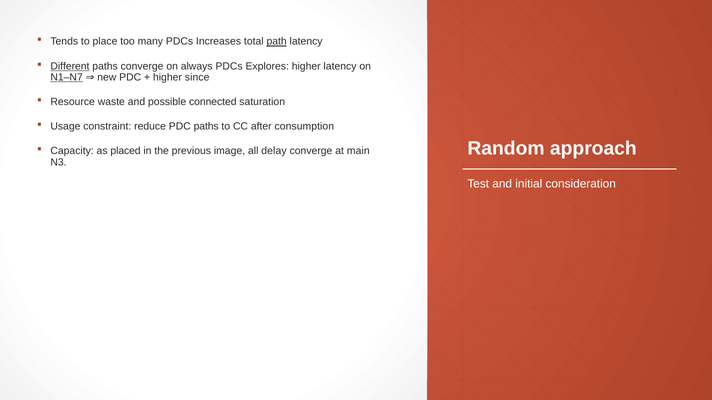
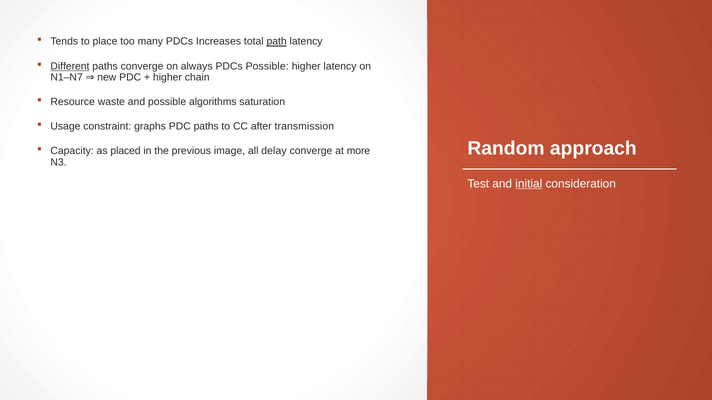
PDCs Explores: Explores -> Possible (267, 66)
N1–N7 underline: present -> none (67, 77)
since: since -> chain (197, 77)
connected: connected -> algorithms (213, 102)
reduce: reduce -> graphs (150, 127)
consumption: consumption -> transmission (304, 127)
main: main -> more (358, 151)
initial underline: none -> present (529, 184)
